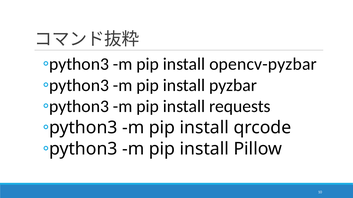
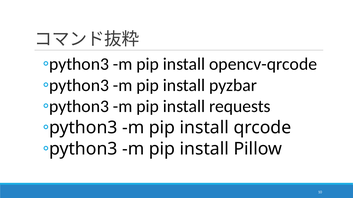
opencv-pyzbar: opencv-pyzbar -> opencv-qrcode (263, 64)
